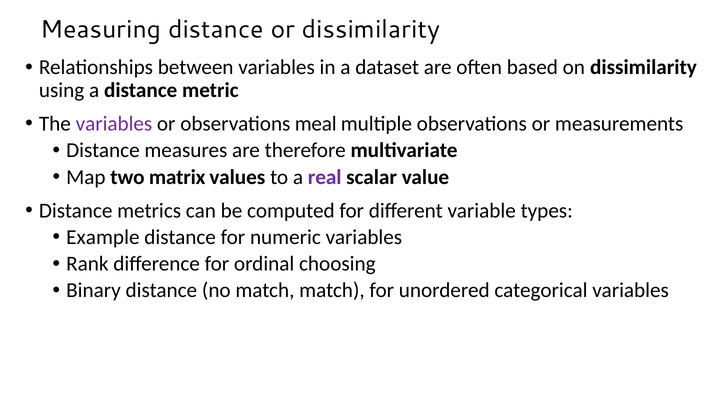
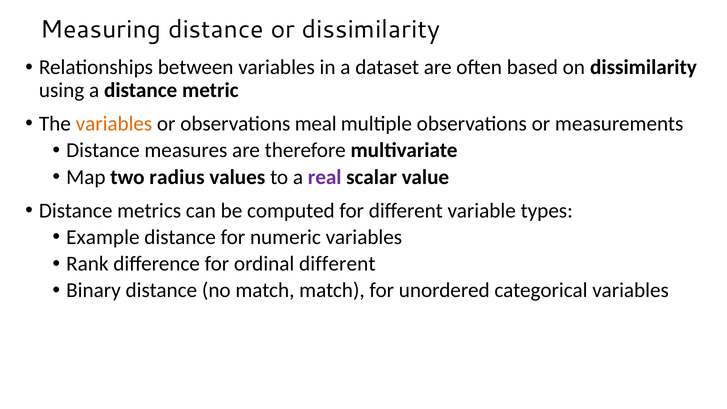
variables colour: purple -> orange (114, 124)
matrix: matrix -> radius (177, 177)
ordinal choosing: choosing -> different (337, 264)
